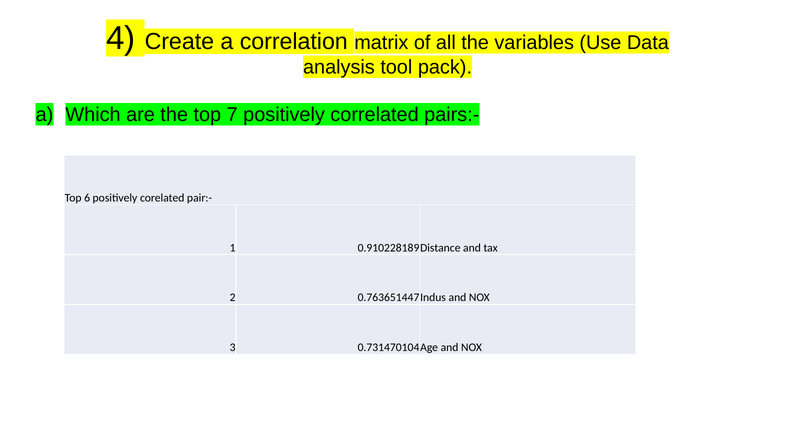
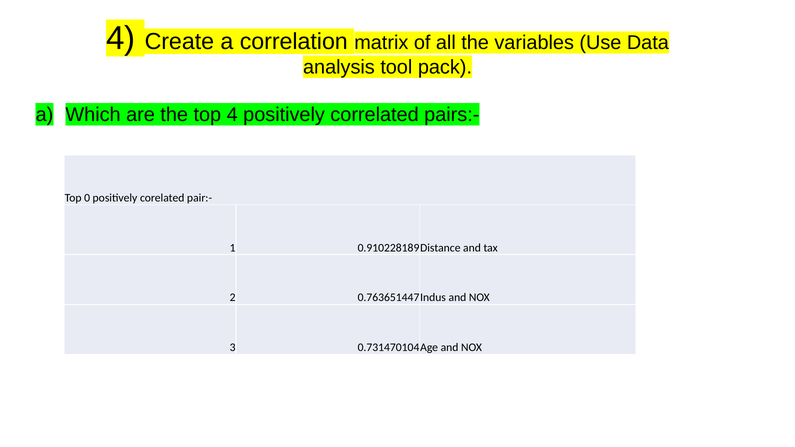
top 7: 7 -> 4 (232, 115)
6: 6 -> 0 (87, 198)
